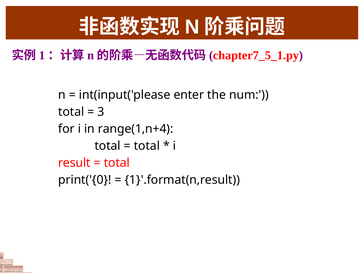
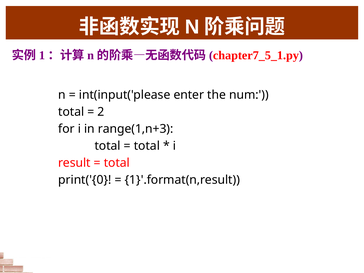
3: 3 -> 2 (101, 112)
range(1,n+4: range(1,n+4 -> range(1,n+3 (136, 129)
